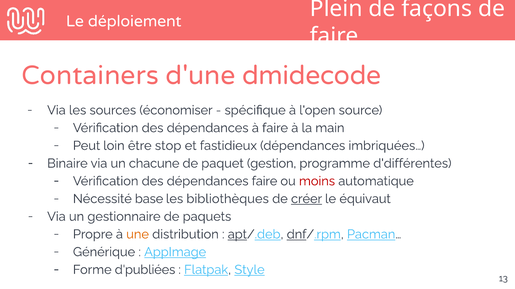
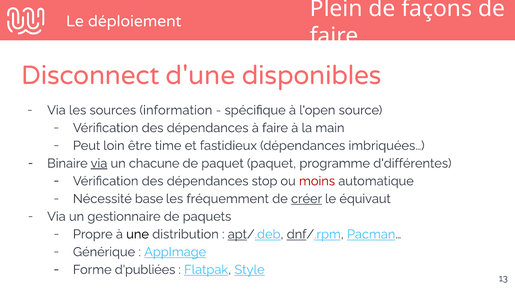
Containers: Containers -> Disconnect (90, 76)
dmidecode: dmidecode -> disponibles (312, 76)
économiser: économiser -> information (176, 110)
stop: stop -> time (168, 146)
via underline: none -> present (99, 164)
paquet gestion: gestion -> paquet (272, 164)
dépendances faire: faire -> stop (265, 182)
bibliothèques: bibliothèques -> fréquemment (228, 199)
une colour: orange -> black (138, 235)
